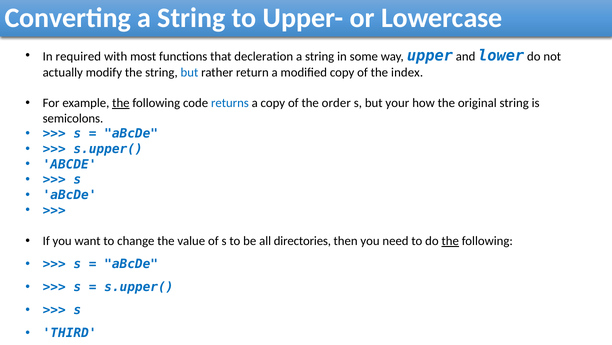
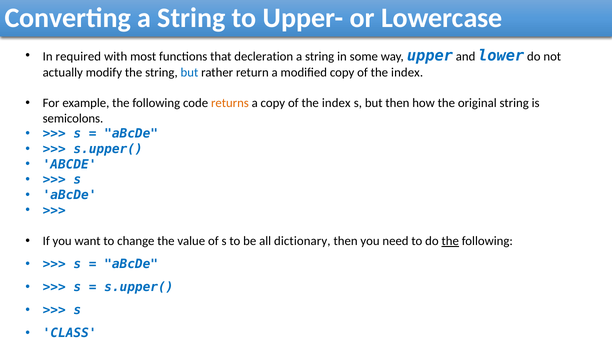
the underline: present -> none (121, 103)
returns colour: blue -> orange (230, 103)
order: order -> index (336, 103)
but your: your -> then (397, 103)
directories: directories -> dictionary (302, 241)
THIRD: THIRD -> CLASS (70, 332)
